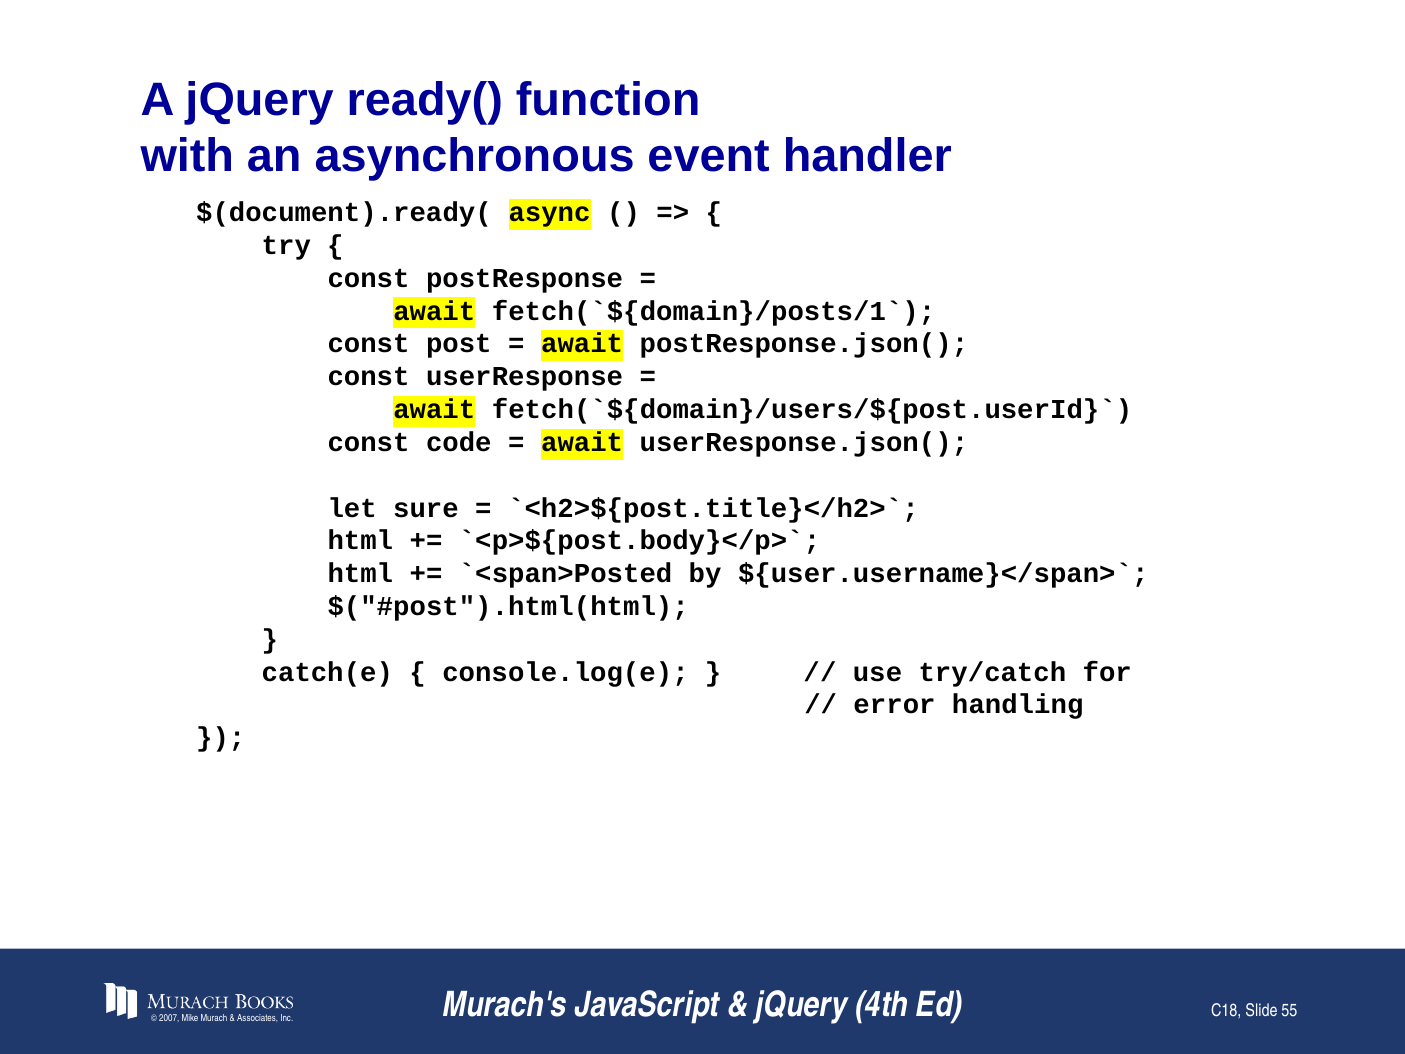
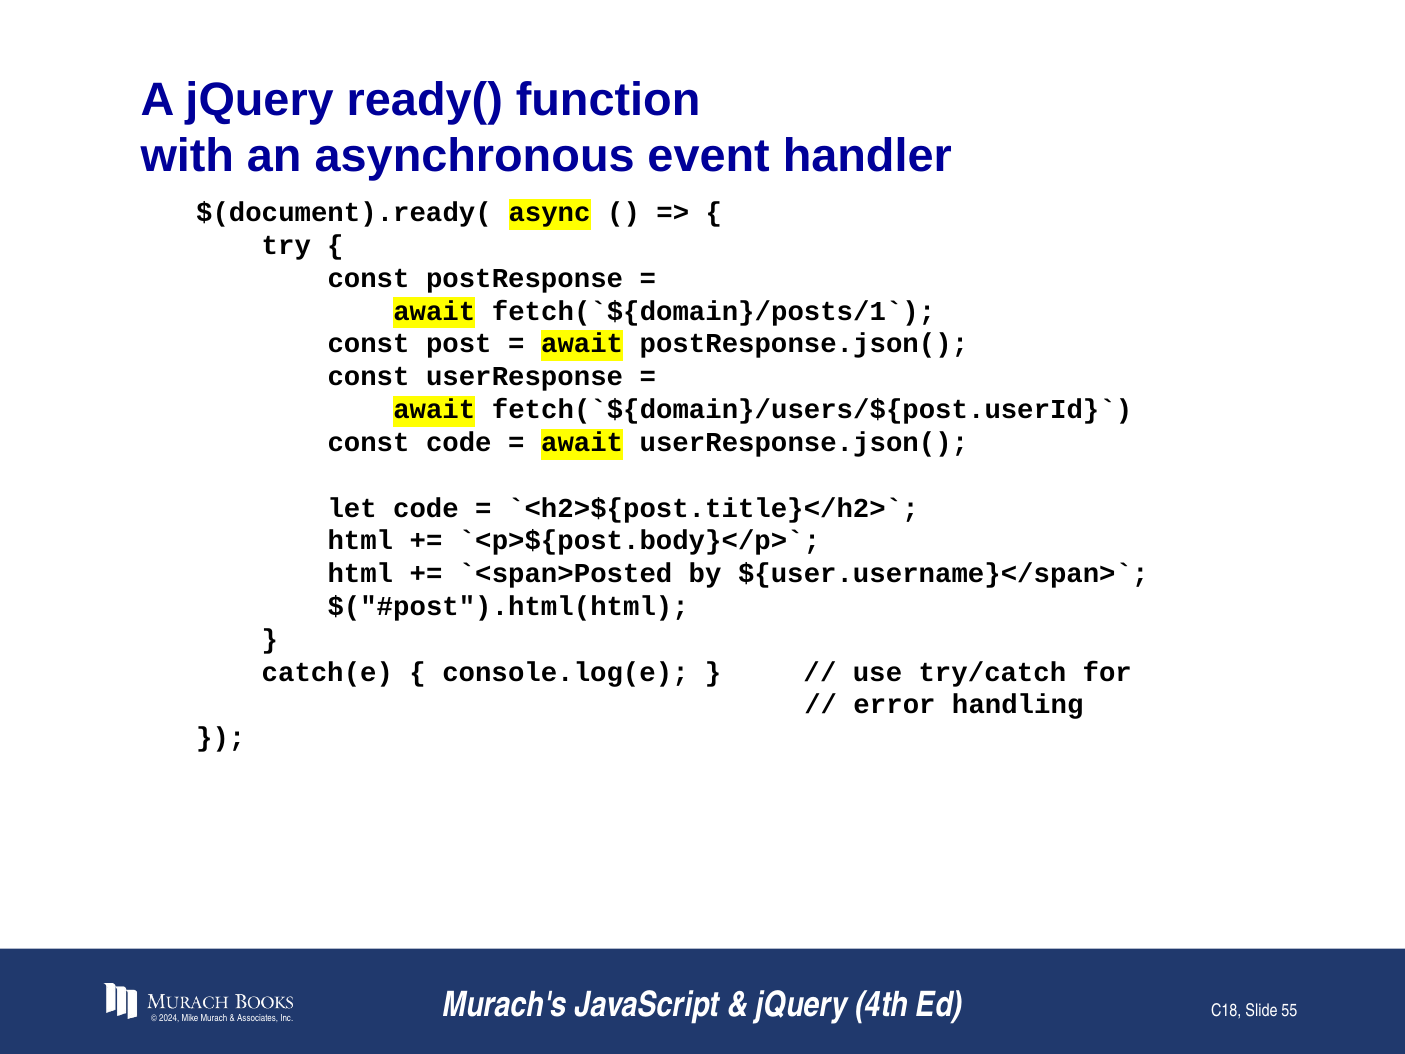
let sure: sure -> code (426, 508)
2007: 2007 -> 2024 (169, 1018)
